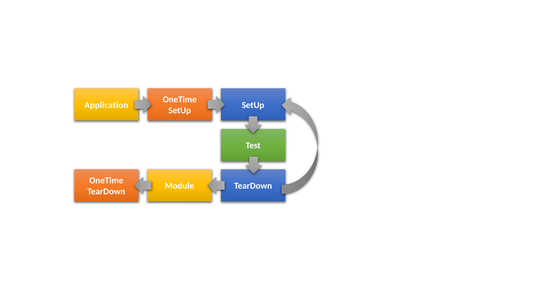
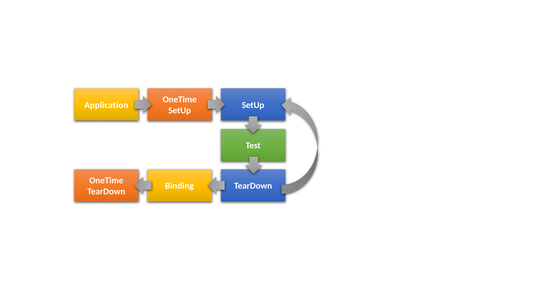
Module: Module -> Binding (179, 186)
